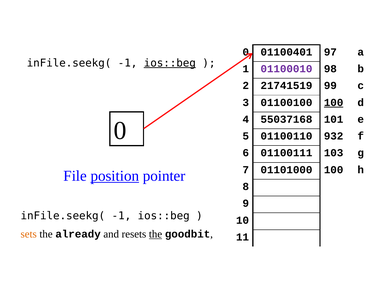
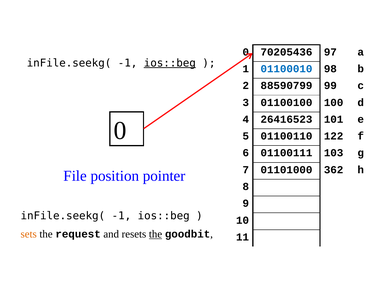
01100401: 01100401 -> 70205436 (286, 52)
01100010 colour: purple -> blue (286, 69)
21741519: 21741519 -> 88590799 (286, 86)
100 underline: present -> none (334, 102)
55037168: 55037168 -> 26416523 (286, 119)
932: 932 -> 122 (334, 136)
01101000 100: 100 -> 362 (334, 170)
position underline: present -> none (115, 176)
already: already -> request (78, 234)
